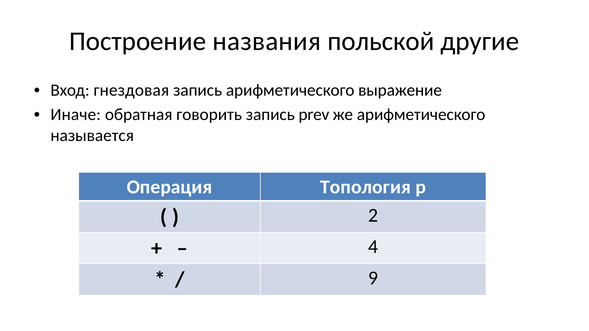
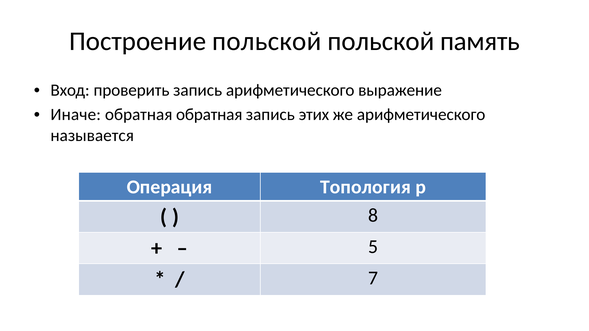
Построение названия: названия -> польской (267, 41)
другие: другие -> память (480, 41)
гнездовая: гнездовая -> проверить (131, 90)
обратная говорить: говорить -> обратная (209, 115)
prev: prev -> этих (314, 115)
2: 2 -> 8 (373, 215)
4: 4 -> 5 (373, 247)
9: 9 -> 7 (373, 278)
